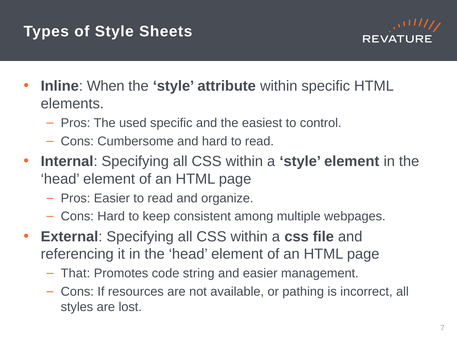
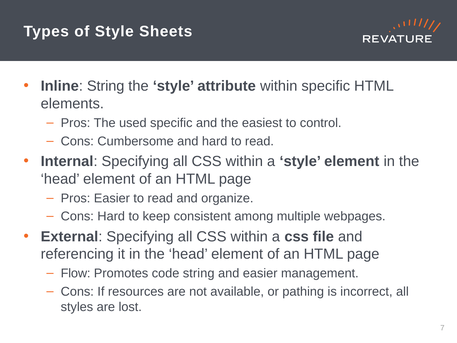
Inline When: When -> String (106, 86)
That: That -> Flow (76, 273)
